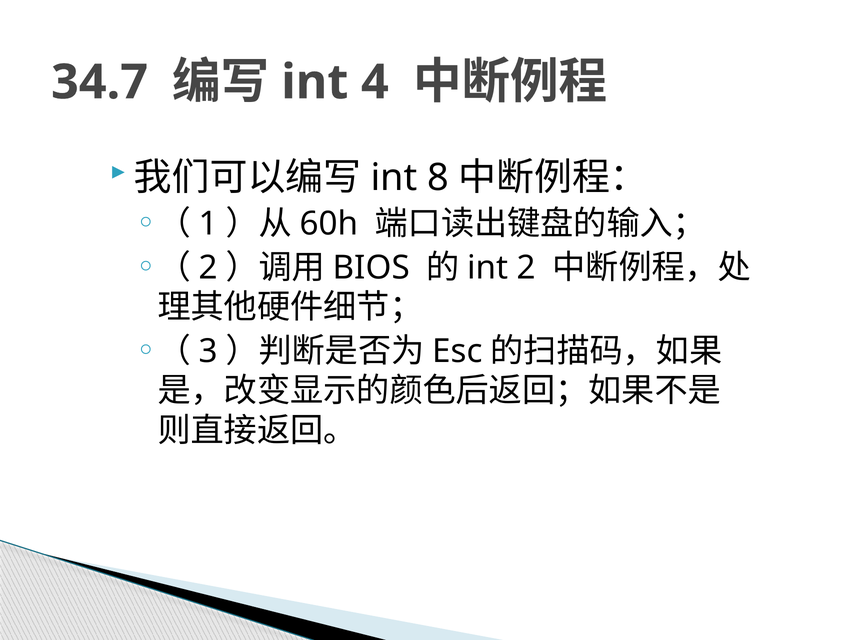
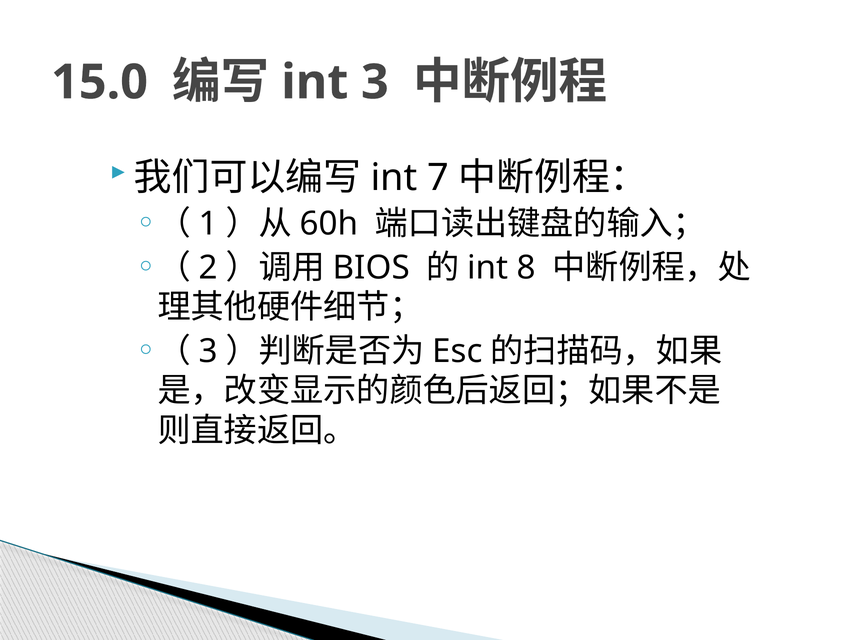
34.7: 34.7 -> 15.0 (100, 82)
4: 4 -> 3 (375, 82)
8: 8 -> 7 (438, 178)
2: 2 -> 8 (526, 267)
